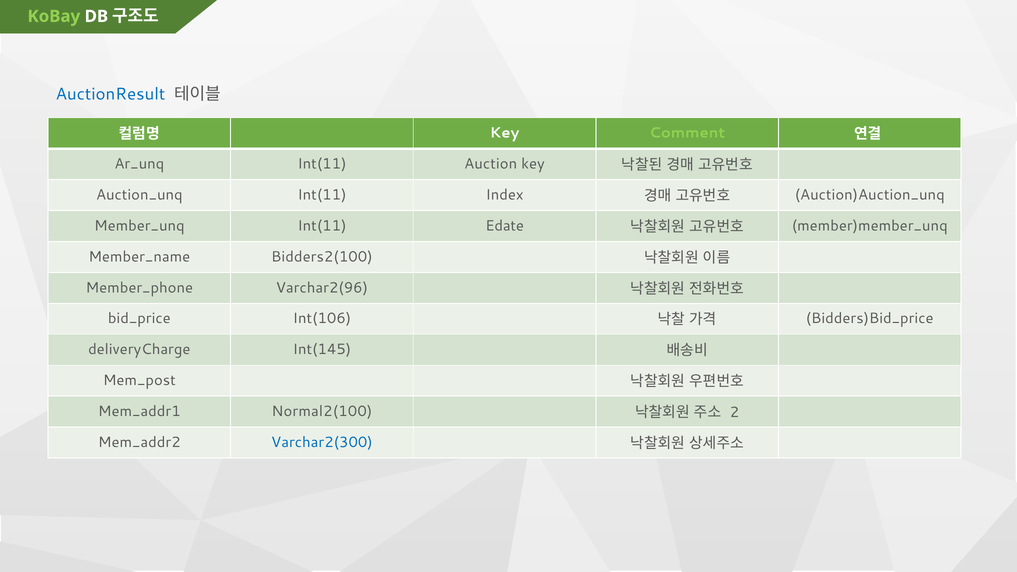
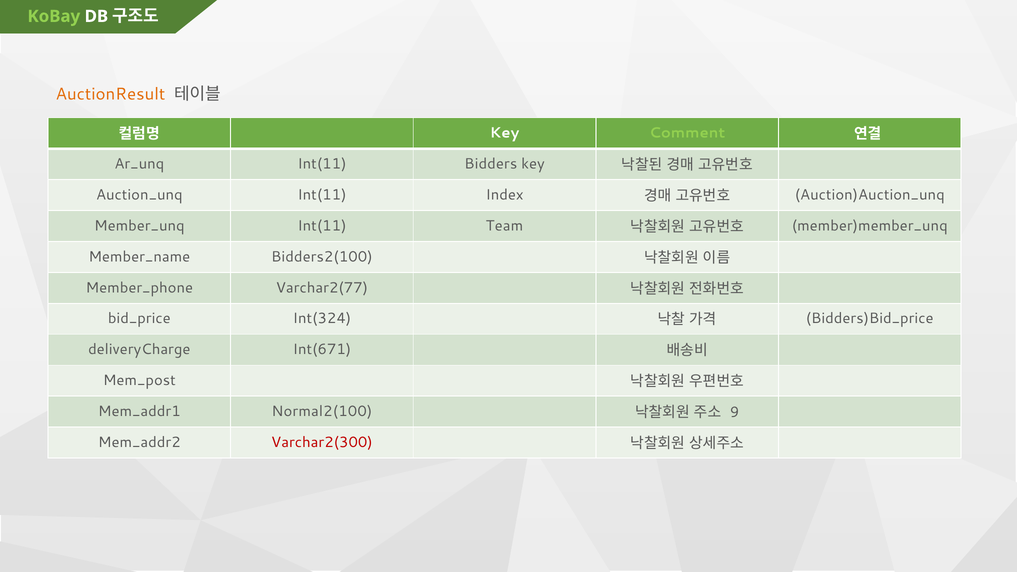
AuctionResult colour: blue -> orange (110, 94)
Auction: Auction -> Bidders (491, 164)
Edate: Edate -> Team (504, 226)
Varchar2(96: Varchar2(96 -> Varchar2(77 (322, 288)
Int(106: Int(106 -> Int(324 (322, 319)
Int(145: Int(145 -> Int(671 (322, 350)
2: 2 -> 9 (735, 412)
Varchar2(300 colour: blue -> red (322, 442)
